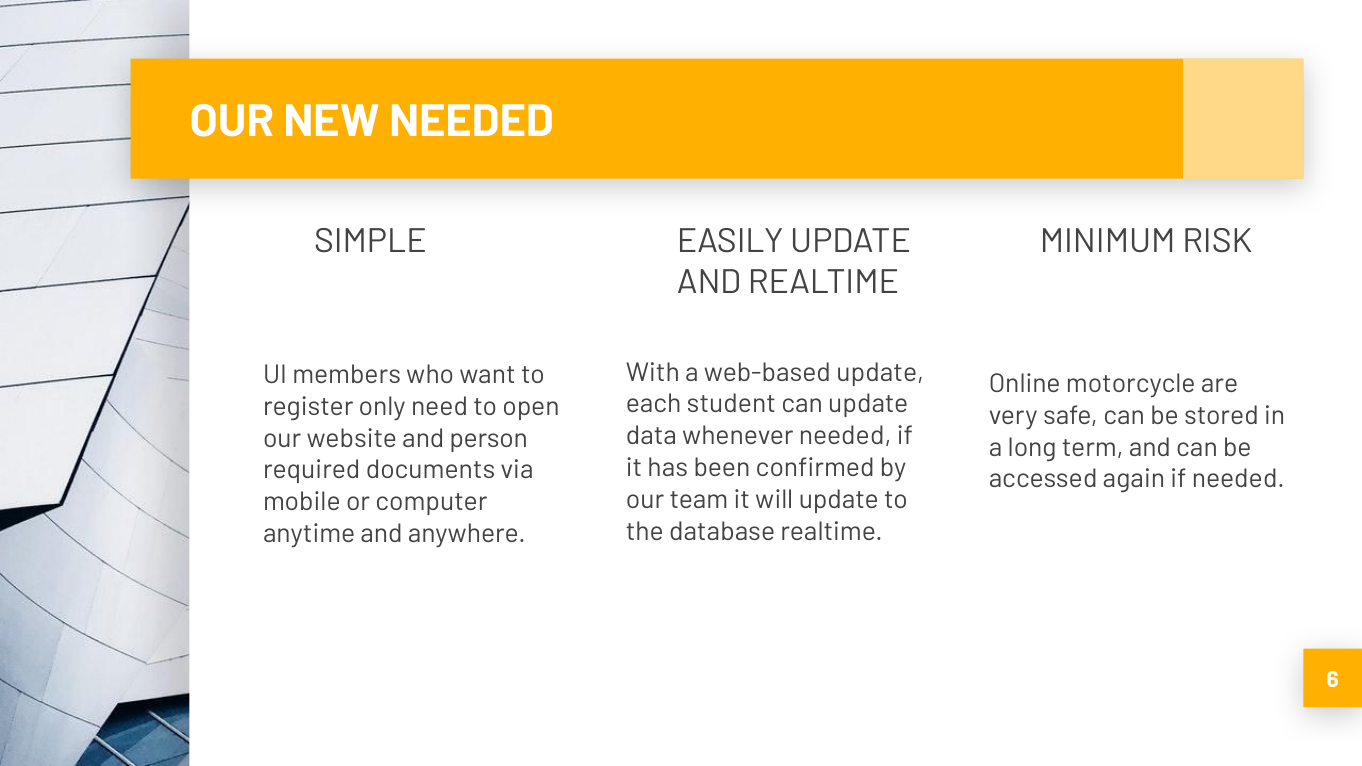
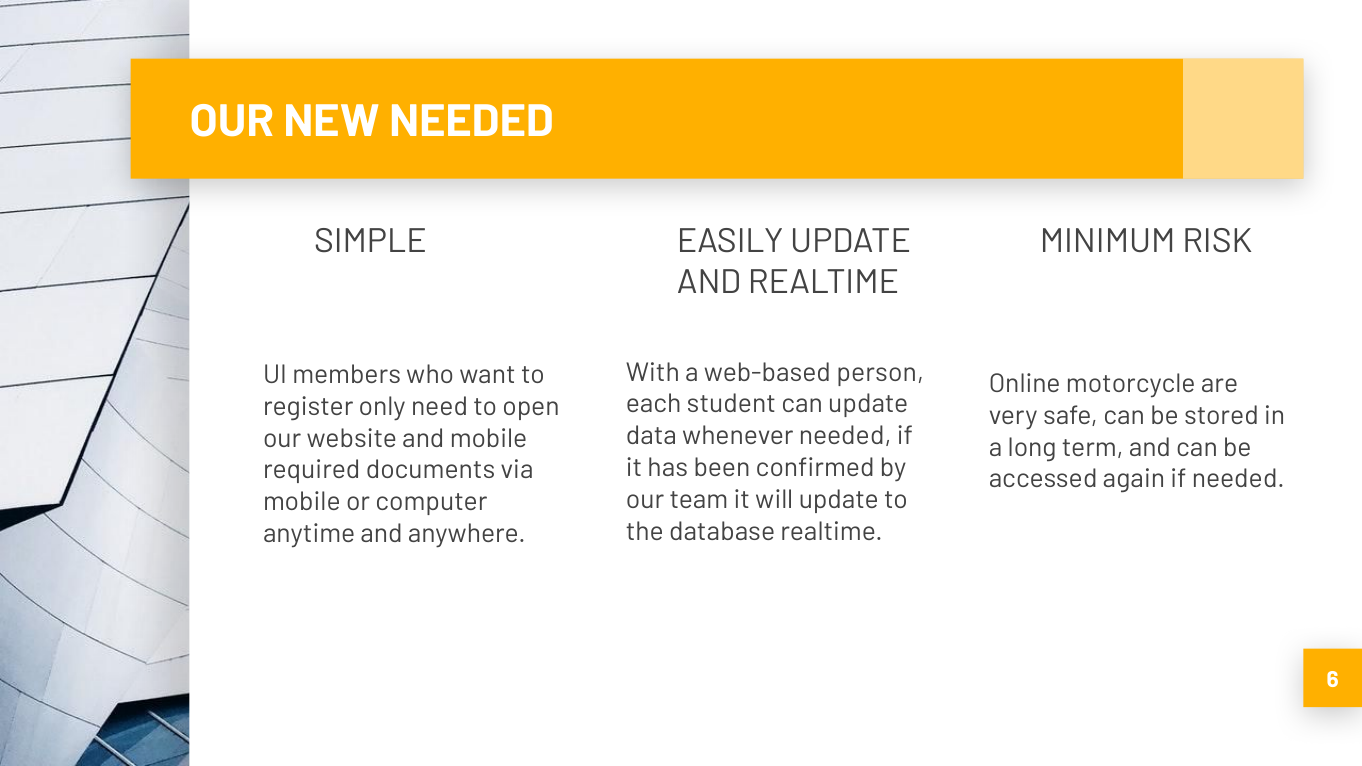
web-based update: update -> person (880, 372)
and person: person -> mobile (488, 438)
